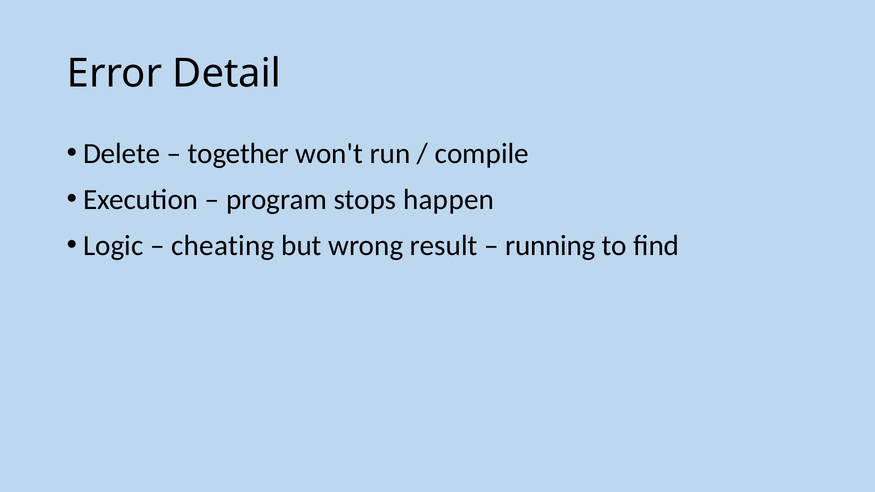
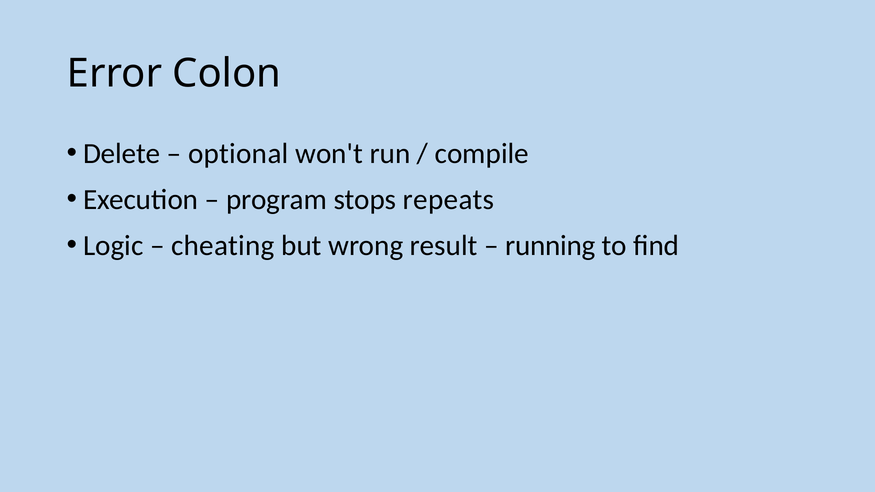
Detail: Detail -> Colon (227, 74)
together: together -> optional (238, 154)
happen: happen -> repeats (449, 200)
